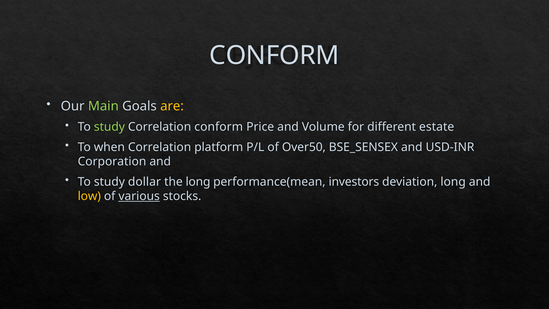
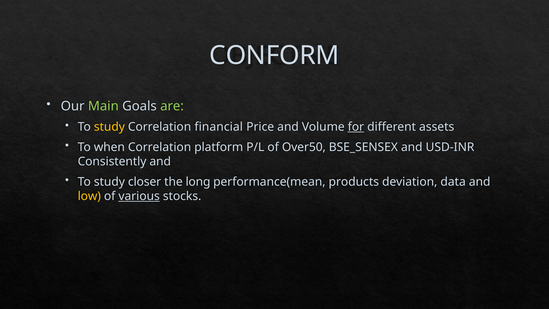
are colour: yellow -> light green (172, 106)
study colour: light green -> yellow (109, 127)
Correlation conform: conform -> financial (219, 127)
for underline: none -> present (356, 127)
estate: estate -> assets (437, 127)
Corporation: Corporation -> Consistently (112, 161)
dollar: dollar -> closer (145, 182)
investors: investors -> products (354, 182)
deviation long: long -> data (453, 182)
